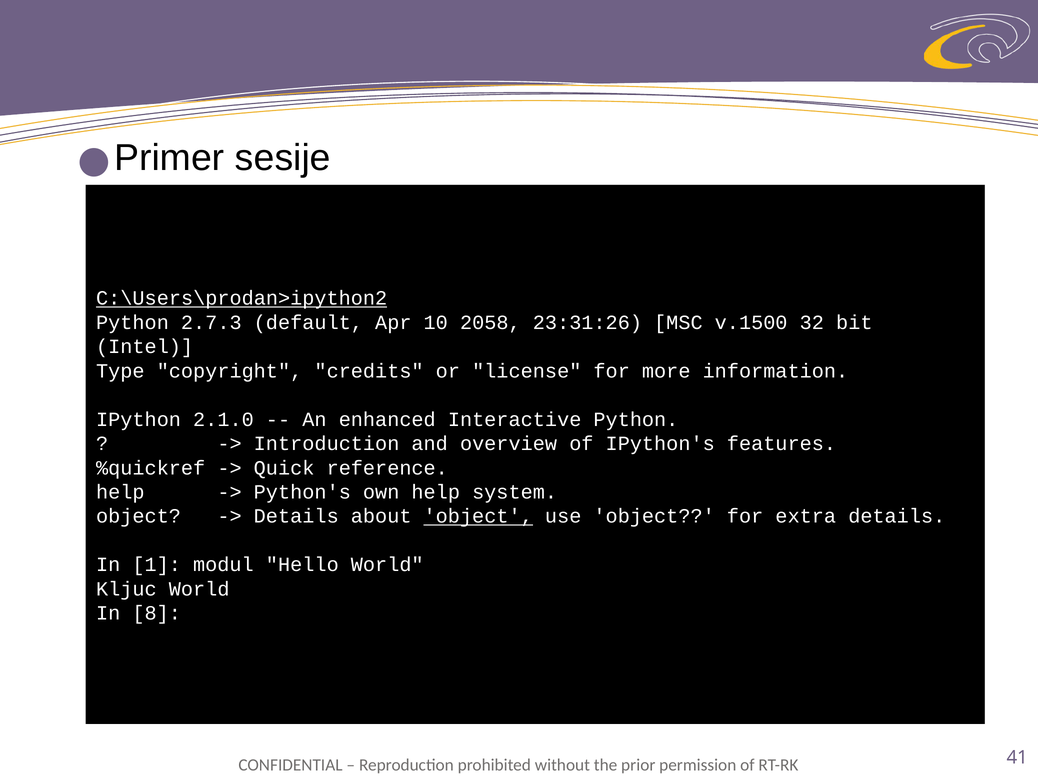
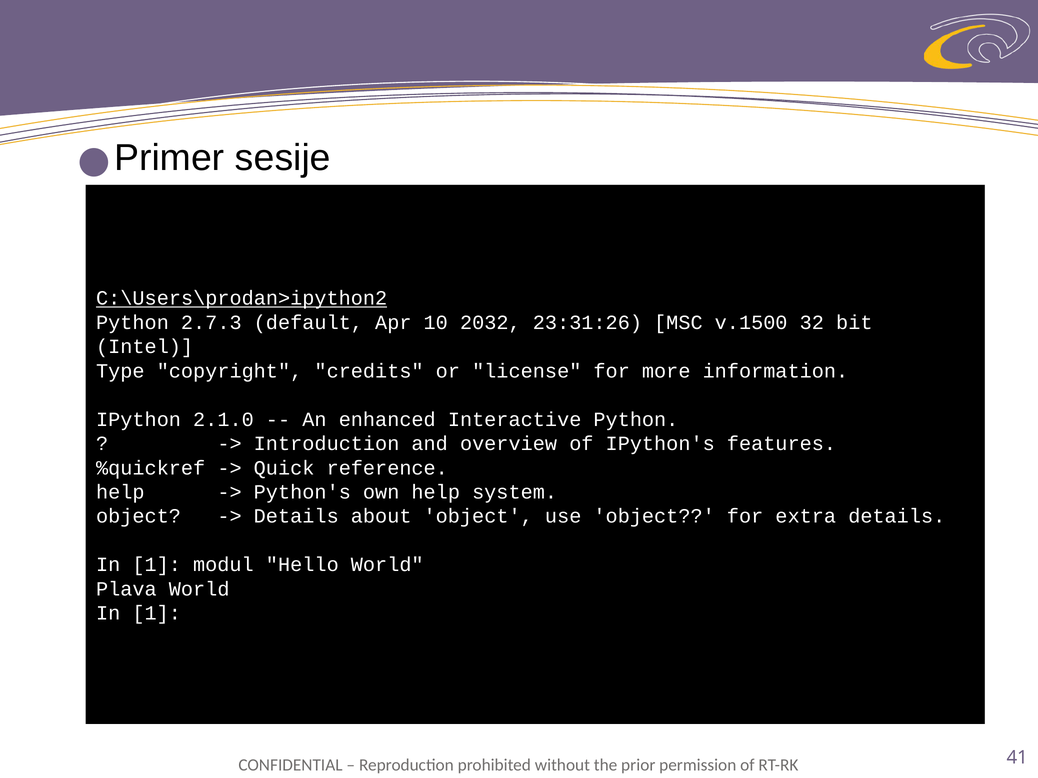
2058: 2058 -> 2032 (490, 323)
object underline: present -> none (478, 517)
Kljuc: Kljuc -> Plava (126, 589)
8: 8 -> 1 (157, 614)
